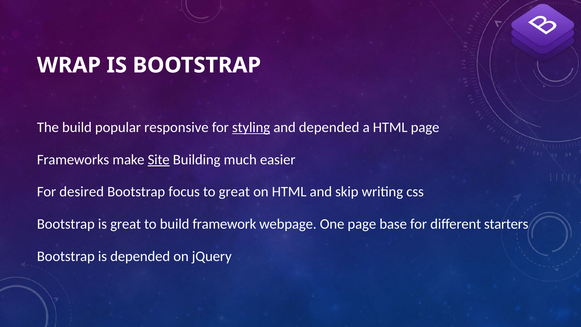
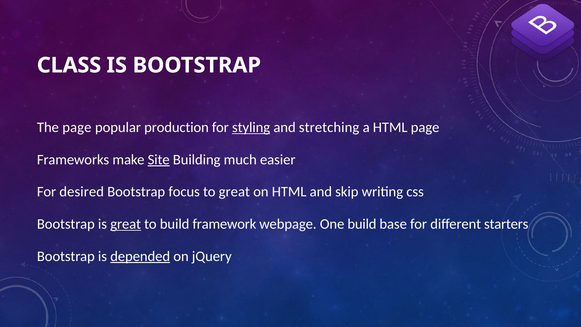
WRAP: WRAP -> CLASS (69, 65)
The build: build -> page (77, 127)
responsive: responsive -> production (177, 127)
and depended: depended -> stretching (329, 127)
great underline: none -> present (126, 224)
One page: page -> build (362, 224)
depended underline: none -> present (140, 256)
